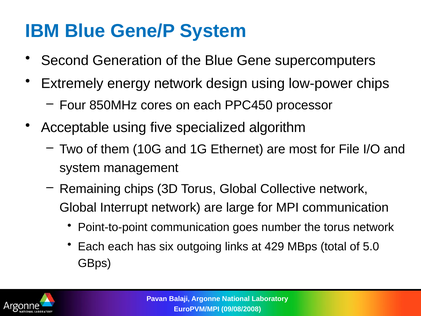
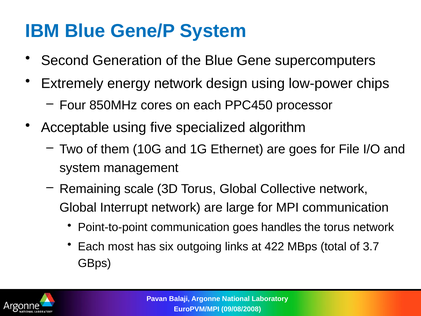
are most: most -> goes (303, 149)
Remaining chips: chips -> scale (139, 189)
number: number -> handles (281, 227)
Each each: each -> most (121, 246)
429: 429 -> 422 (274, 246)
5.0: 5.0 -> 3.7 (371, 246)
